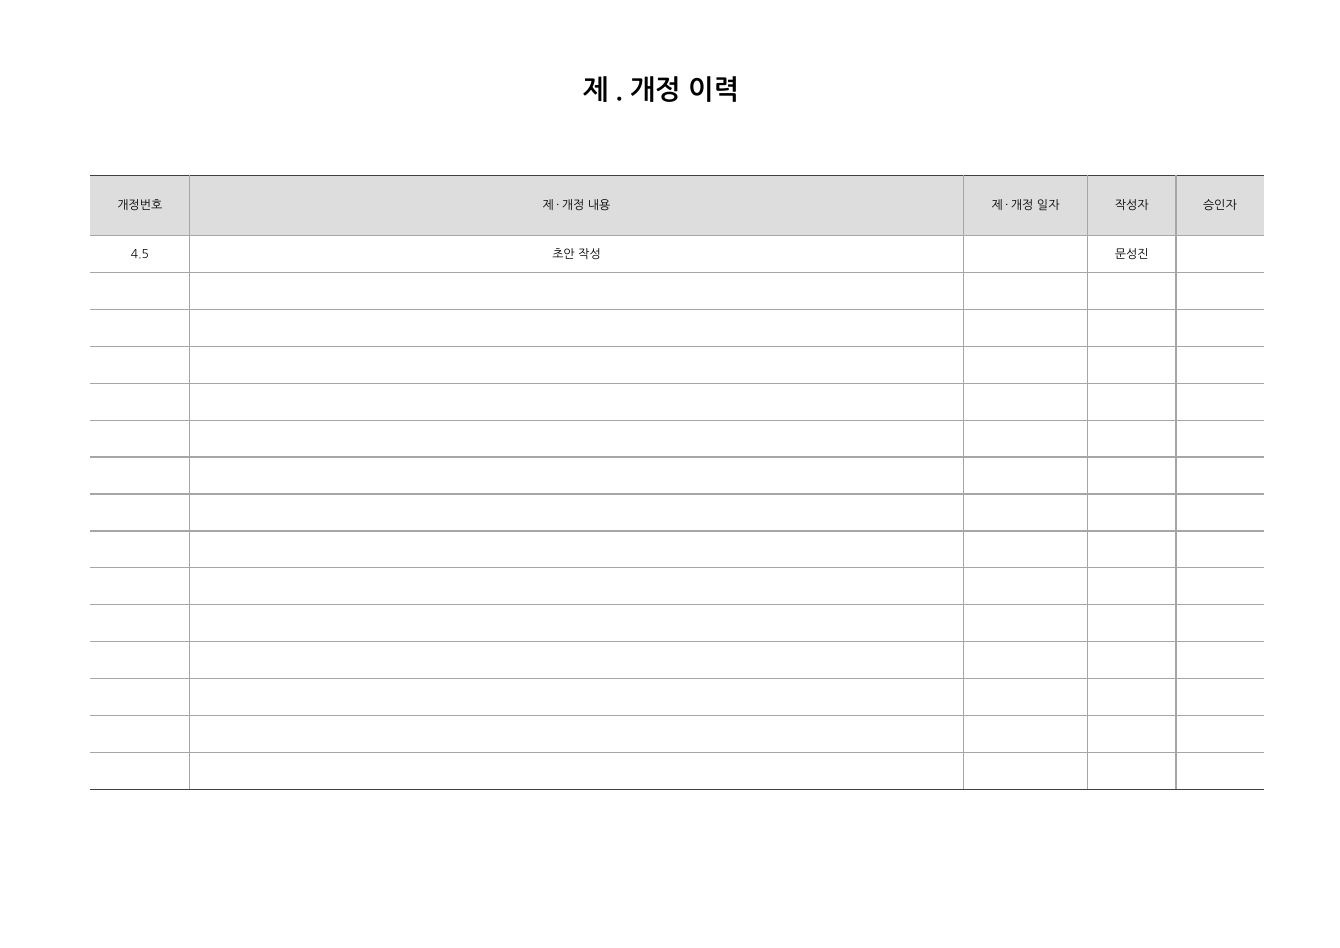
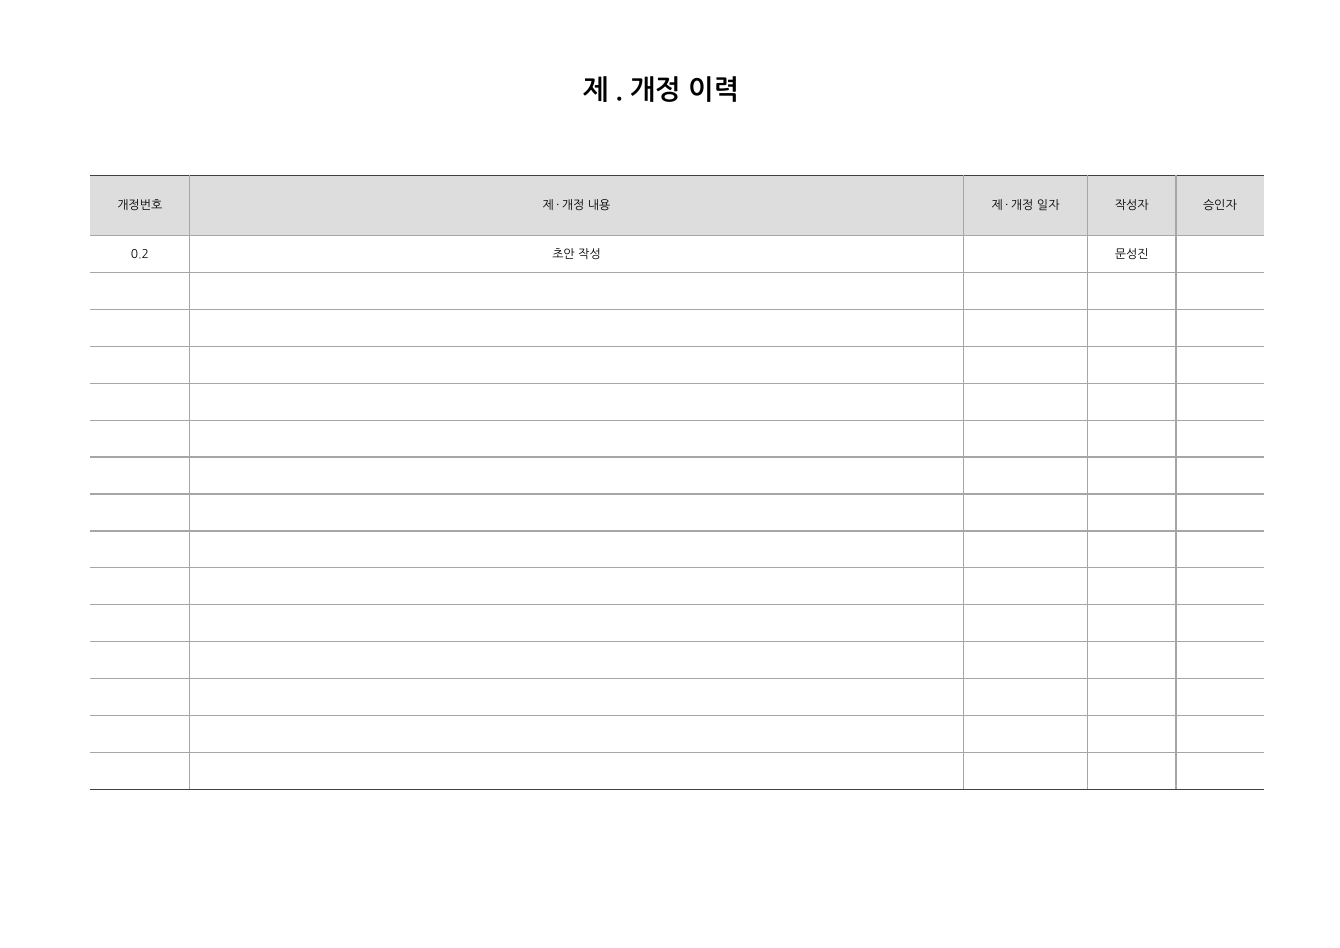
4.5: 4.5 -> 0.2 (140, 254)
